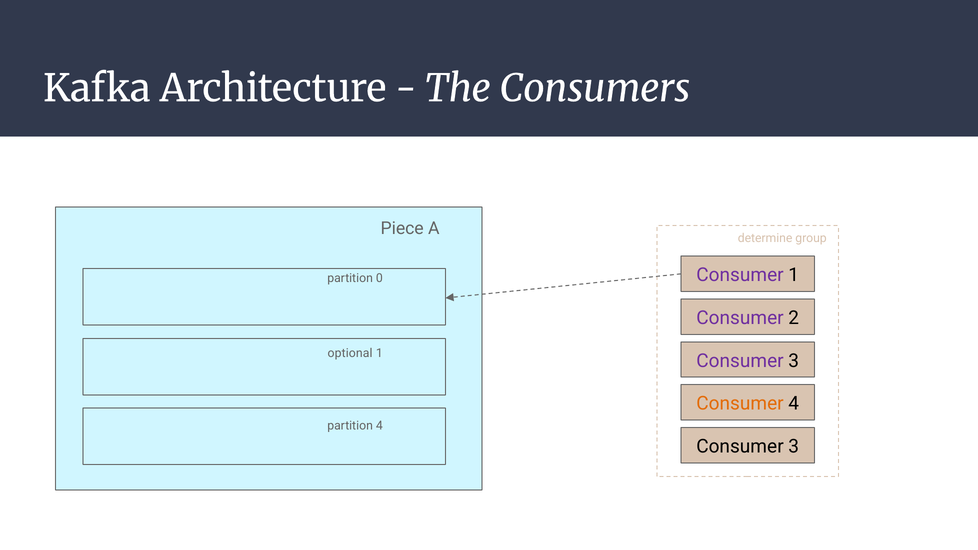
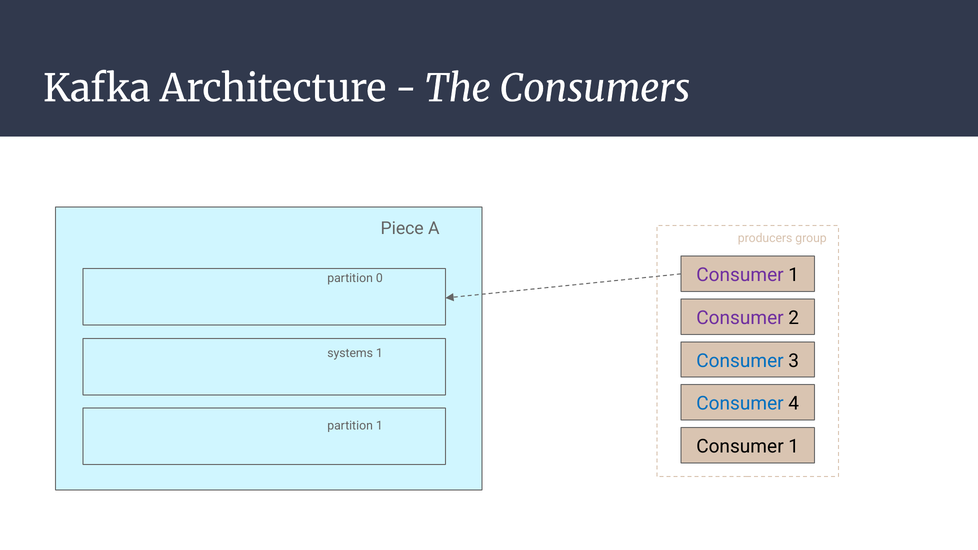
determine: determine -> producers (765, 238)
optional: optional -> systems (350, 353)
Consumer colour: purple -> blue (740, 361)
Consumer colour: orange -> blue (740, 404)
partition 4: 4 -> 1 (379, 426)
3: 3 -> 1 (794, 447)
